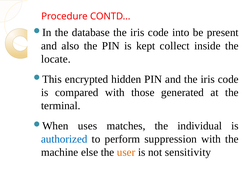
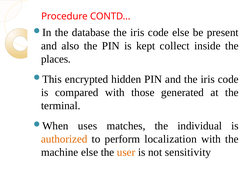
code into: into -> else (181, 32)
locate: locate -> places (56, 59)
authorized colour: blue -> orange (64, 139)
suppression: suppression -> localization (171, 139)
